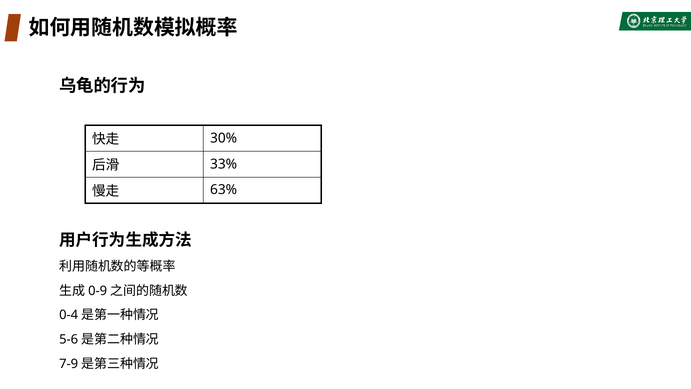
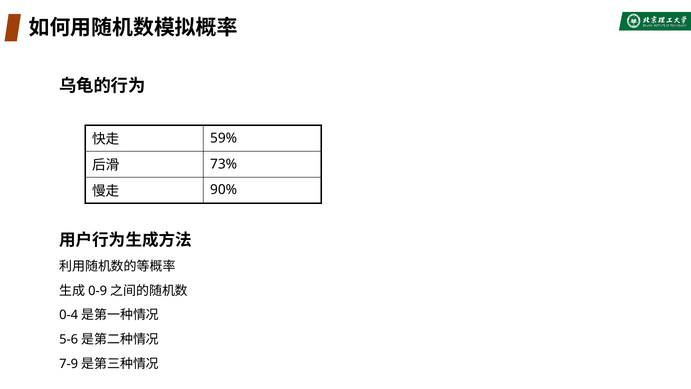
30%: 30% -> 59% (224, 138)
33%: 33% -> 73% (224, 164)
63%: 63% -> 90% (224, 190)
